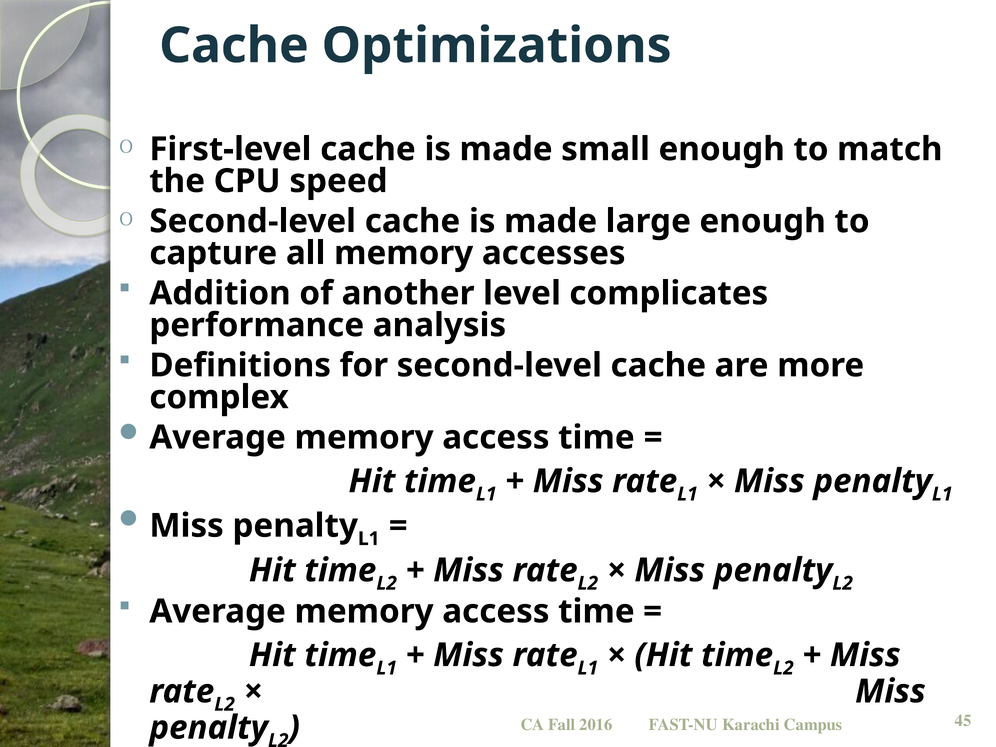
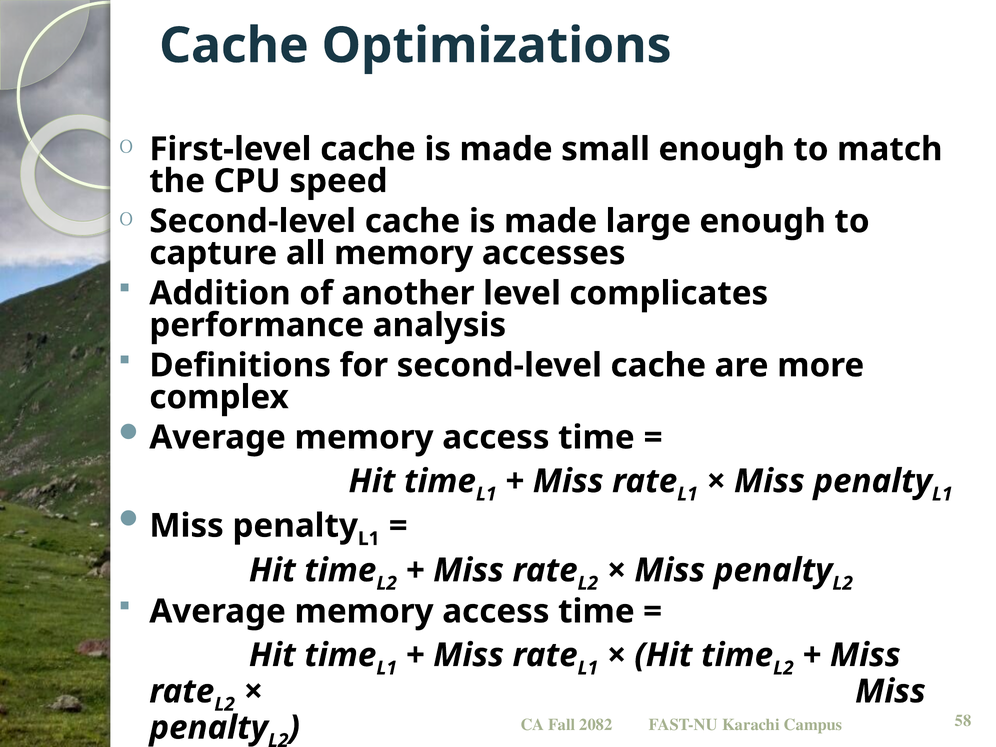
2016: 2016 -> 2082 (596, 725)
45: 45 -> 58 (963, 721)
